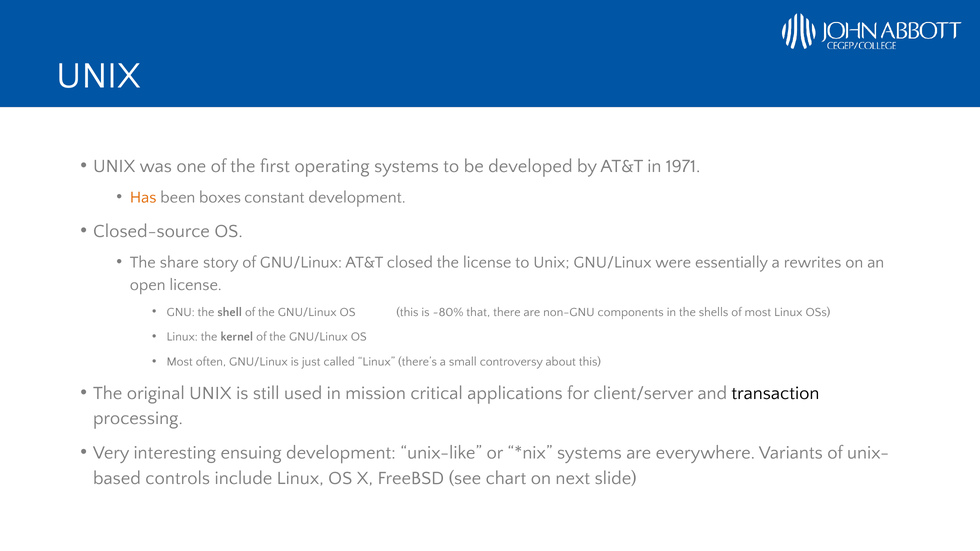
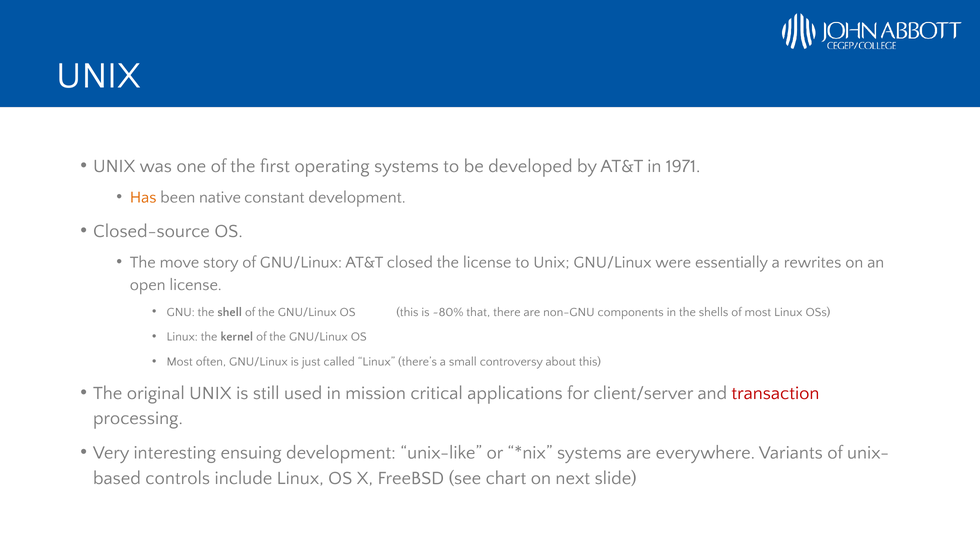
boxes: boxes -> native (220, 198)
share: share -> move (179, 263)
transaction colour: black -> red (775, 393)
